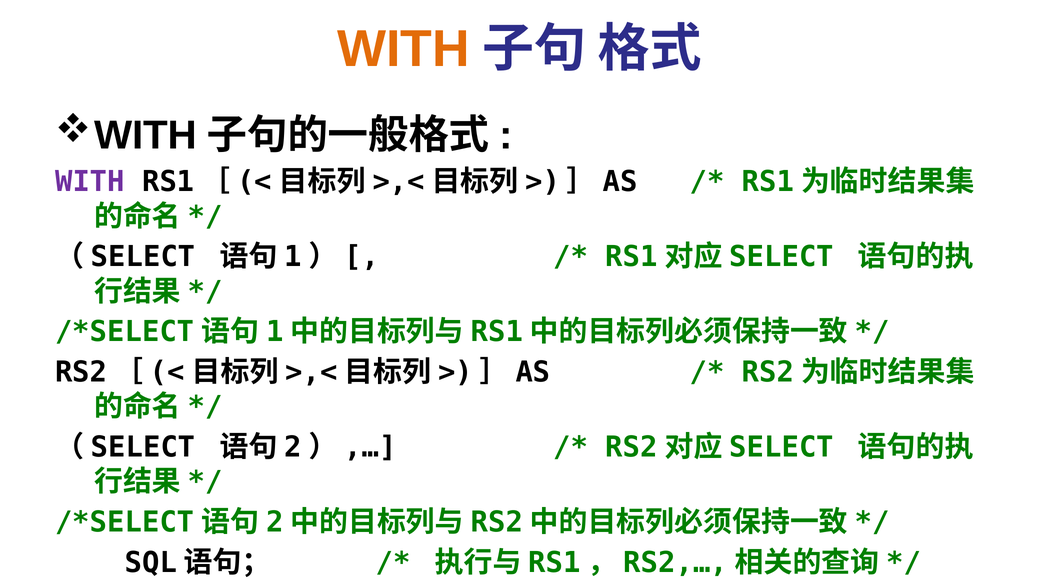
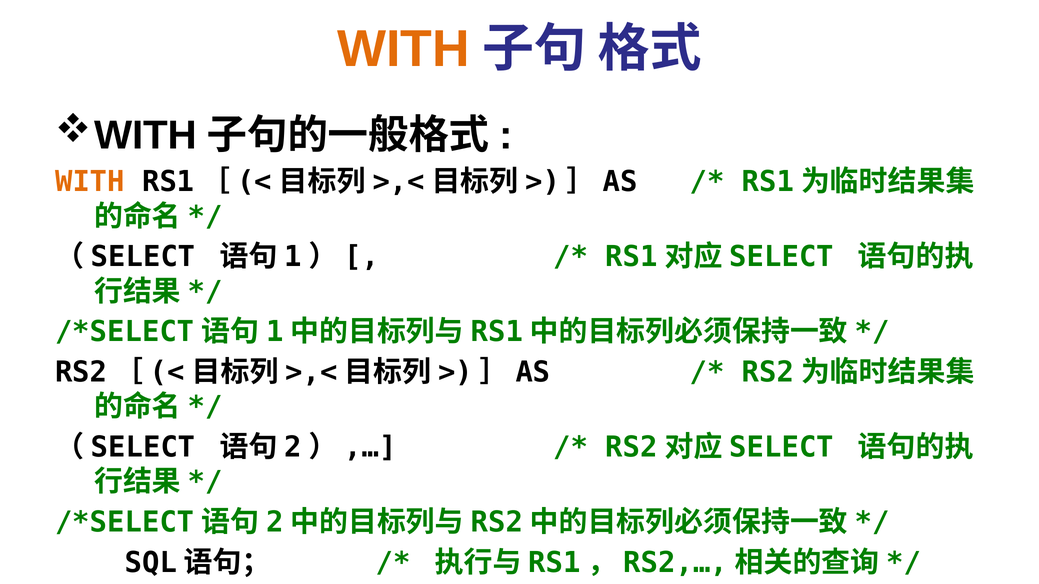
WITH colour: purple -> orange (90, 182)
